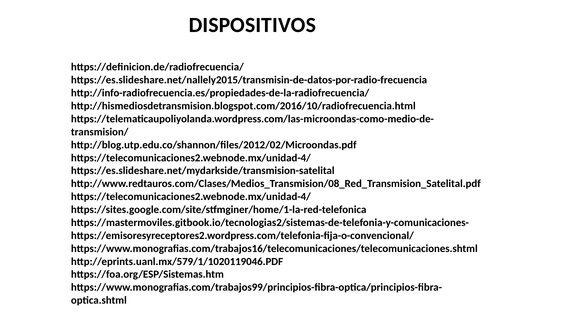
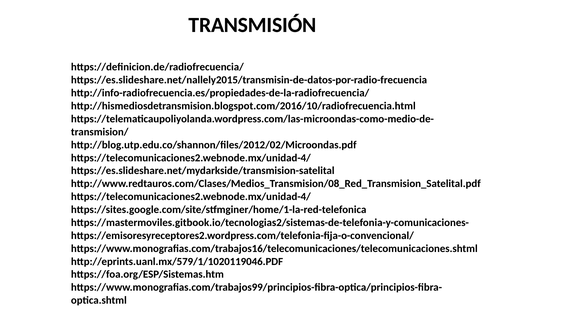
DISPOSITIVOS: DISPOSITIVOS -> TRANSMISIÓN (252, 25)
